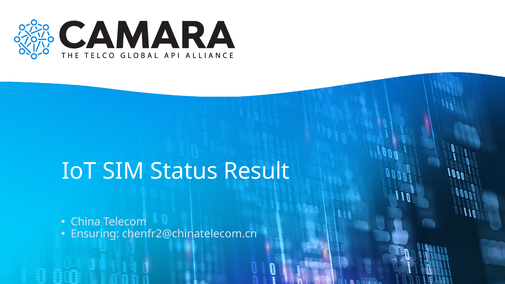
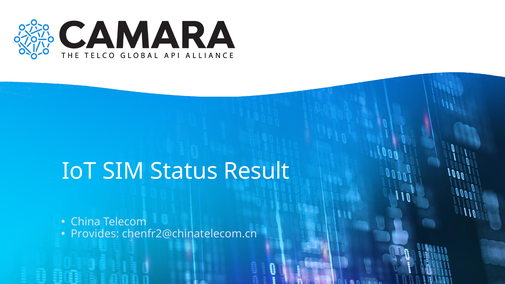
Ensuring: Ensuring -> Provides (95, 234)
